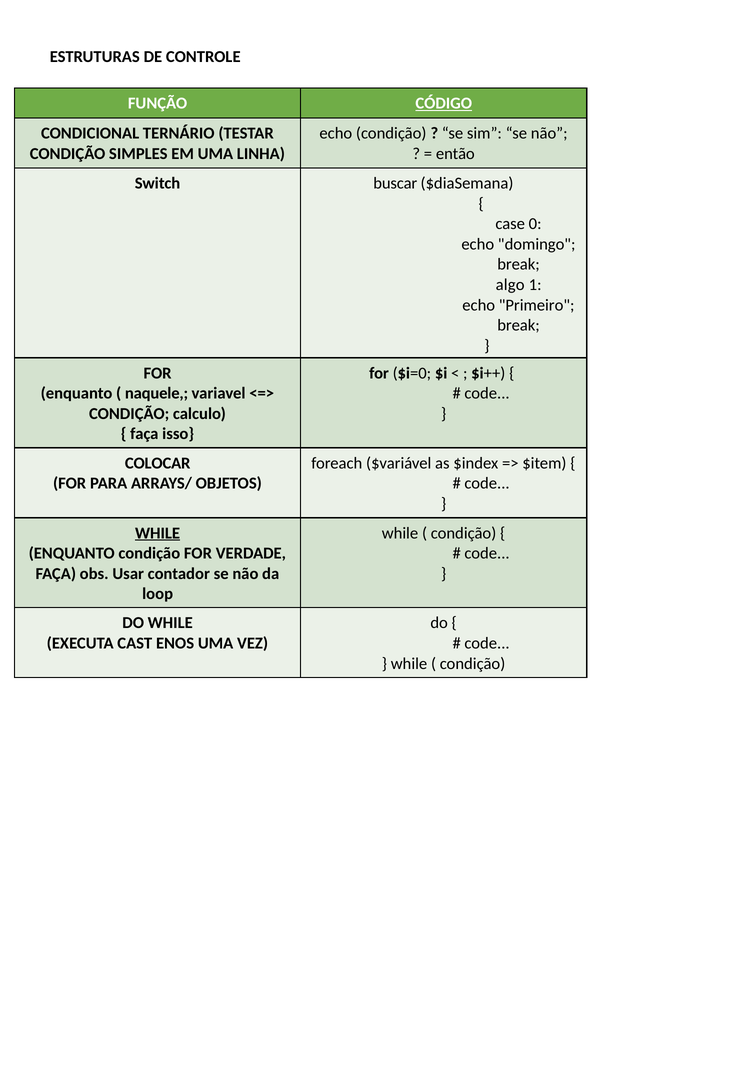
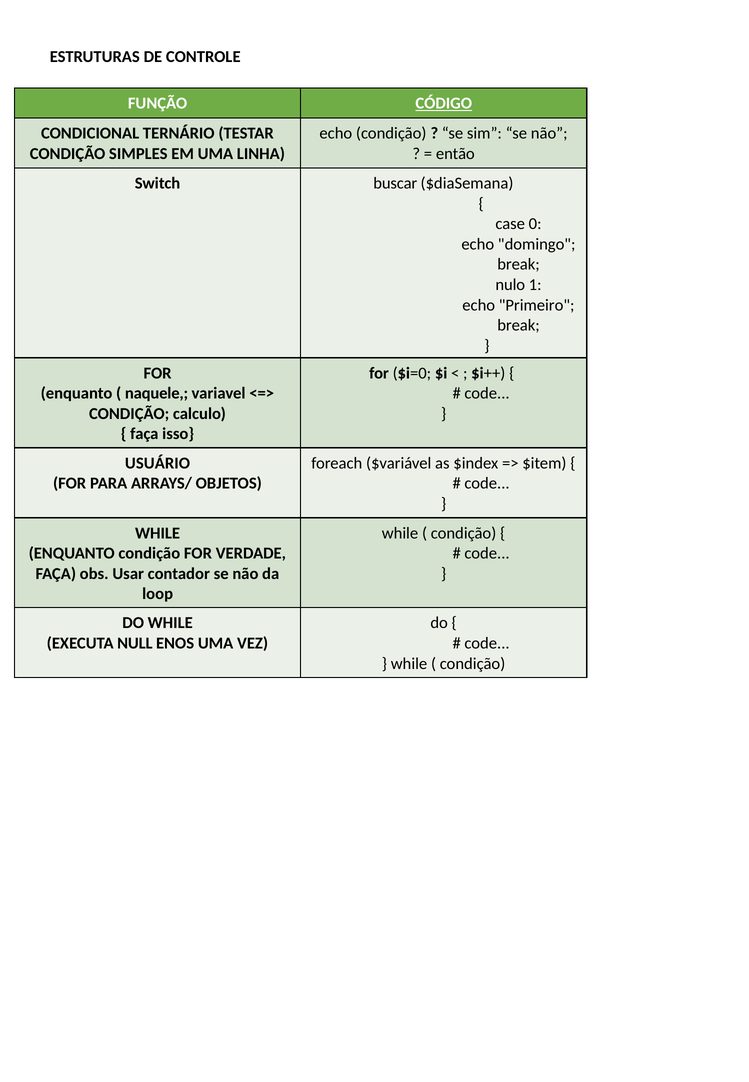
algo: algo -> nulo (510, 285)
COLOCAR: COLOCAR -> USUÁRIO (158, 463)
WHILE underline: present -> none (158, 533)
CAST: CAST -> NULL (135, 643)
